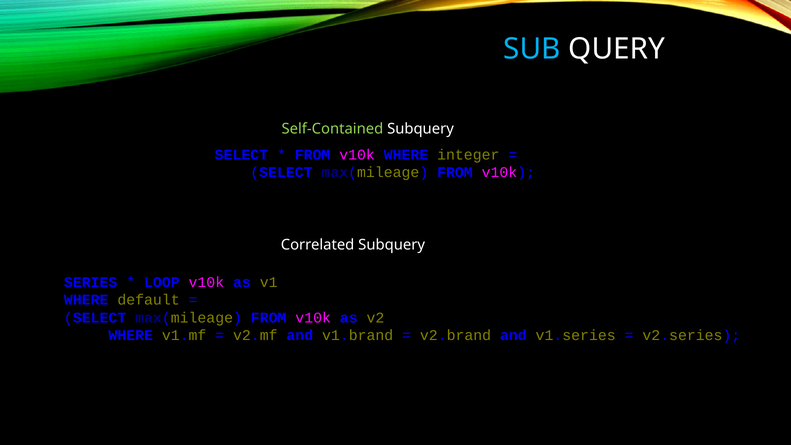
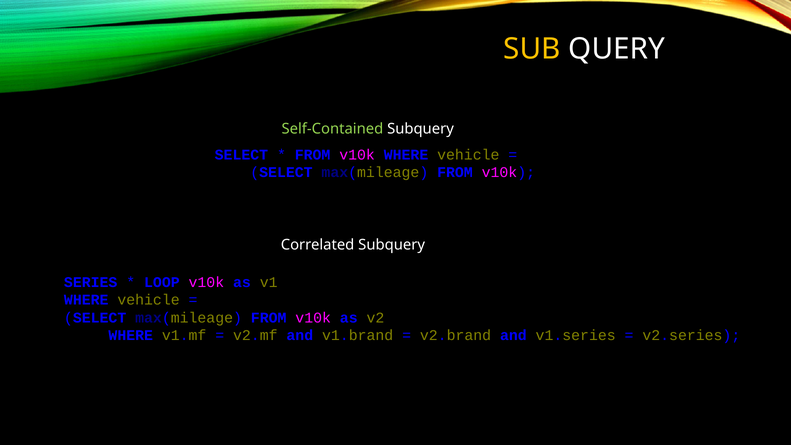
SUB colour: light blue -> yellow (532, 49)
v10k WHERE integer: integer -> vehicle (468, 155)
default: default -> vehicle (149, 300)
